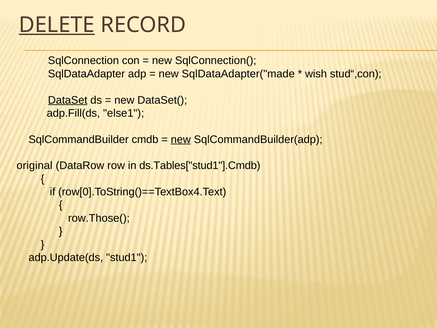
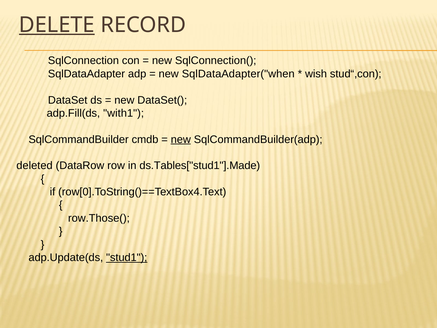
SqlDataAdapter("made: SqlDataAdapter("made -> SqlDataAdapter("when (238, 74)
DataSet underline: present -> none (68, 100)
else1: else1 -> with1 (124, 113)
original: original -> deleted (35, 166)
ds.Tables["stud1"].Cmdb: ds.Tables["stud1"].Cmdb -> ds.Tables["stud1"].Made (200, 166)
stud1 underline: none -> present (127, 257)
